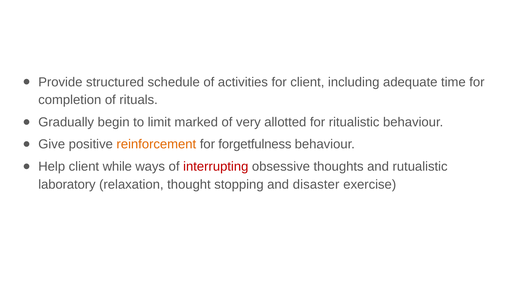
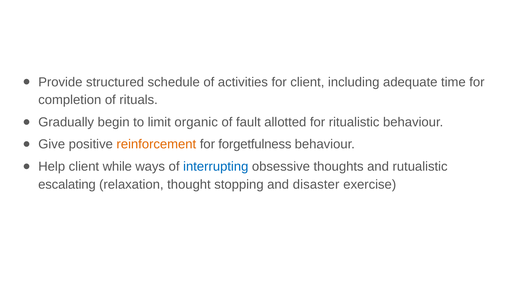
marked: marked -> organic (196, 122)
very: very -> fault (248, 122)
interrupting colour: red -> blue (216, 167)
laboratory: laboratory -> escalating (67, 185)
